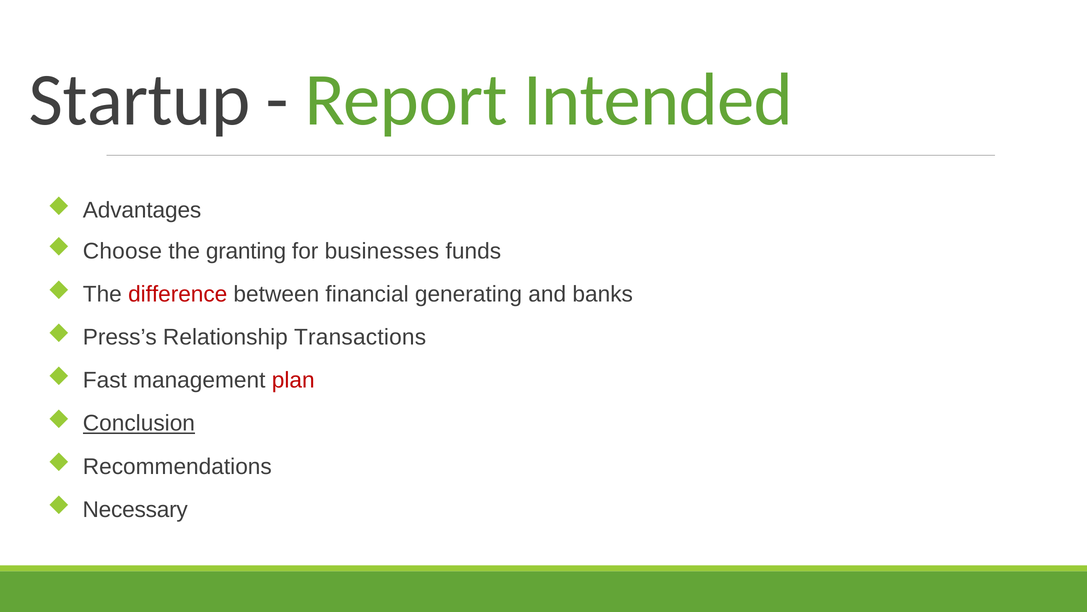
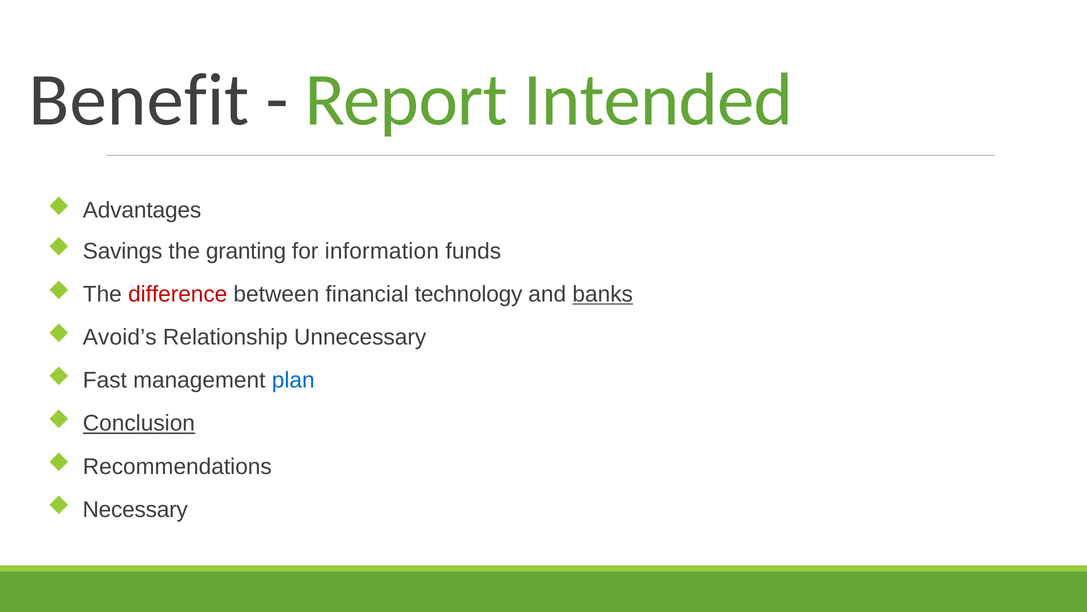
Startup: Startup -> Benefit (139, 100)
Choose: Choose -> Savings (123, 251)
businesses: businesses -> information (382, 251)
generating: generating -> technology (469, 294)
banks underline: none -> present (603, 294)
Press’s: Press’s -> Avoid’s (120, 337)
Transactions: Transactions -> Unnecessary (360, 337)
plan colour: red -> blue (293, 380)
